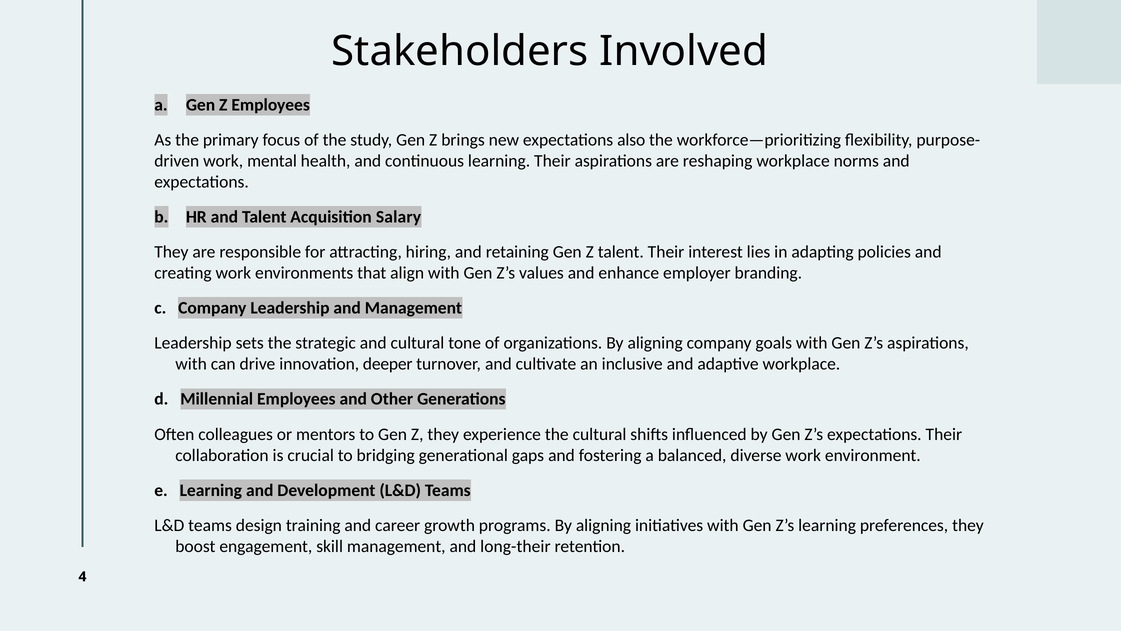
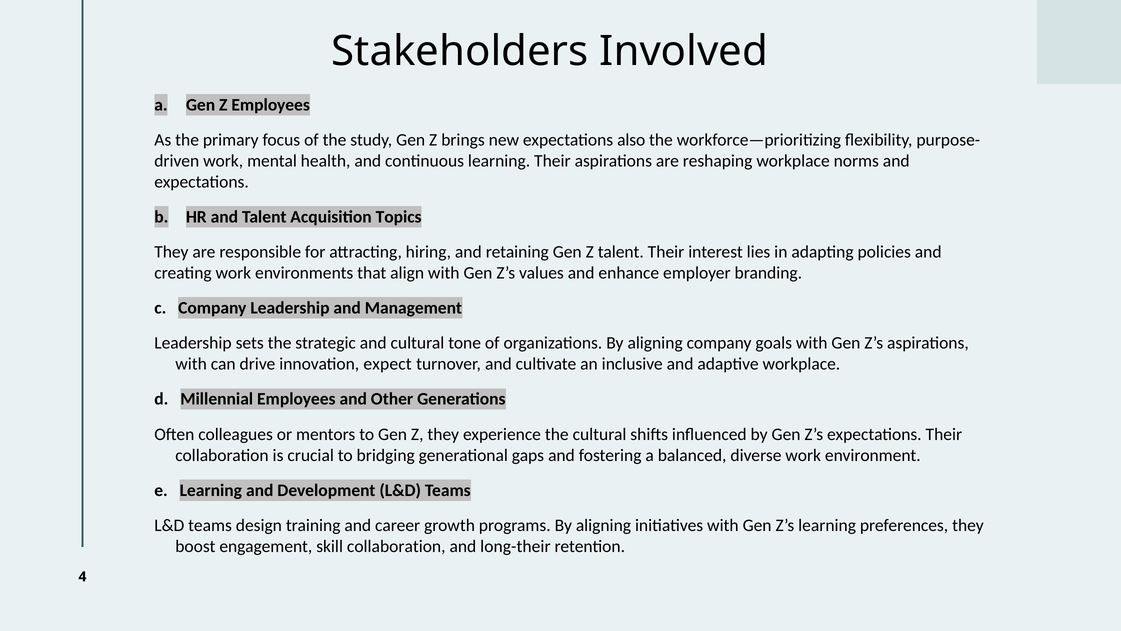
Salary: Salary -> Topics (399, 217)
deeper: deeper -> expect (388, 364)
skill management: management -> collaboration (396, 546)
